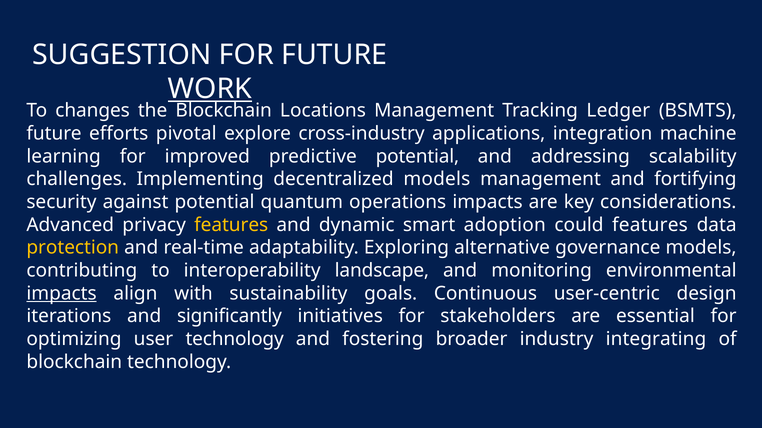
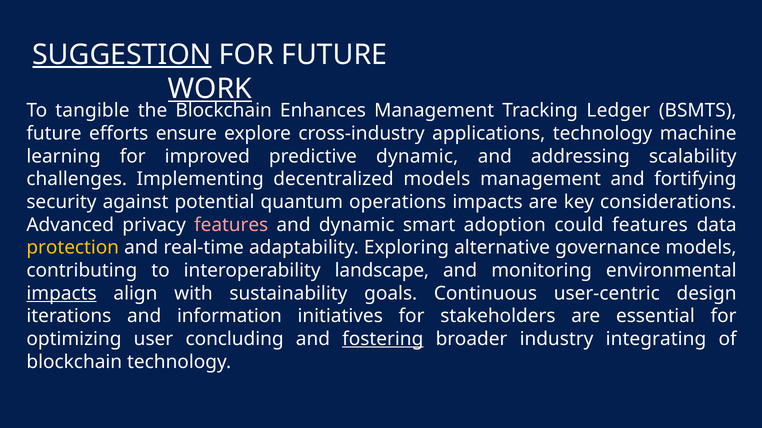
SUGGESTION underline: none -> present (122, 55)
changes: changes -> tangible (92, 111)
Locations: Locations -> Enhances (323, 111)
pivotal: pivotal -> ensure (186, 134)
applications integration: integration -> technology (603, 134)
predictive potential: potential -> dynamic (417, 157)
features colour: yellow -> pink (231, 225)
significantly: significantly -> information (229, 317)
user technology: technology -> concluding (235, 339)
fostering underline: none -> present (383, 339)
